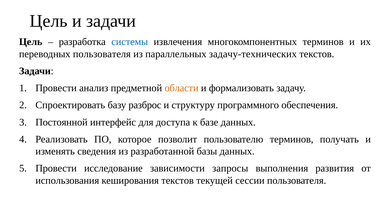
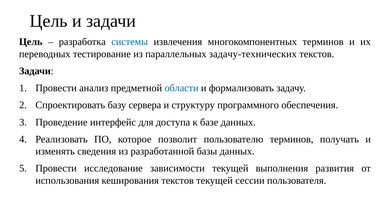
переводных пользователя: пользователя -> тестирование (102, 54)
области colour: orange -> blue (182, 88)
разброс: разброс -> сервера (145, 105)
Постоянной: Постоянной -> Проведение (62, 122)
зависимости запросы: запросы -> текущей (230, 169)
